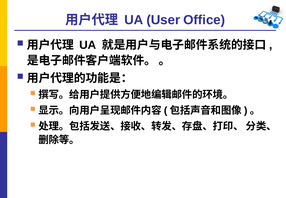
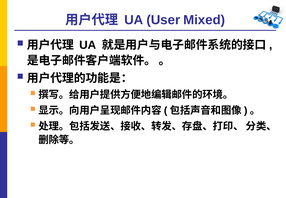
Office: Office -> Mixed (204, 20)
